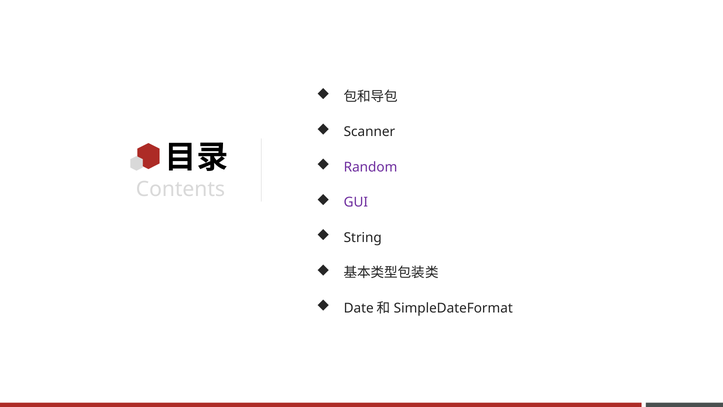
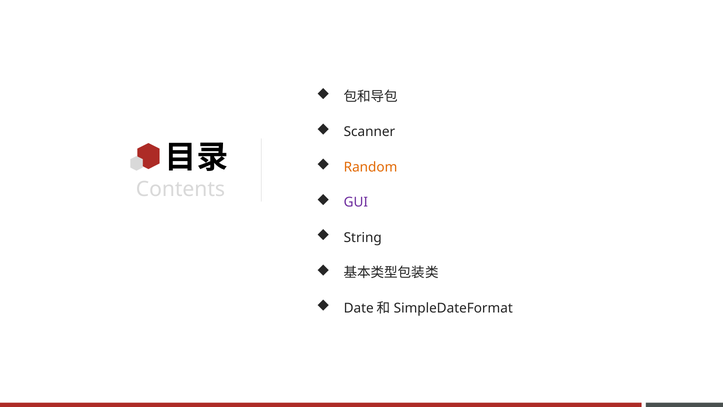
Random colour: purple -> orange (371, 167)
